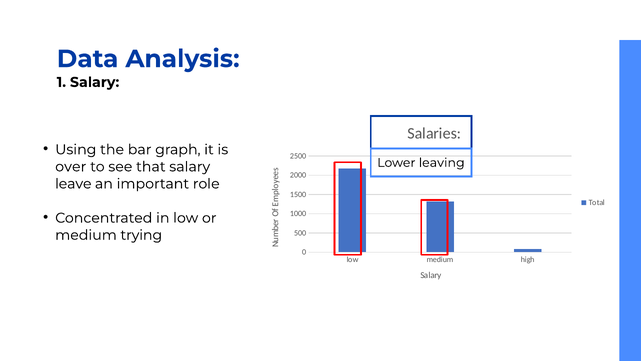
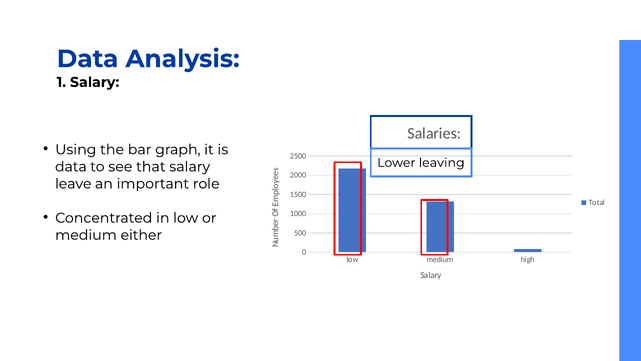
over: over -> data (71, 166)
trying: trying -> either (141, 235)
